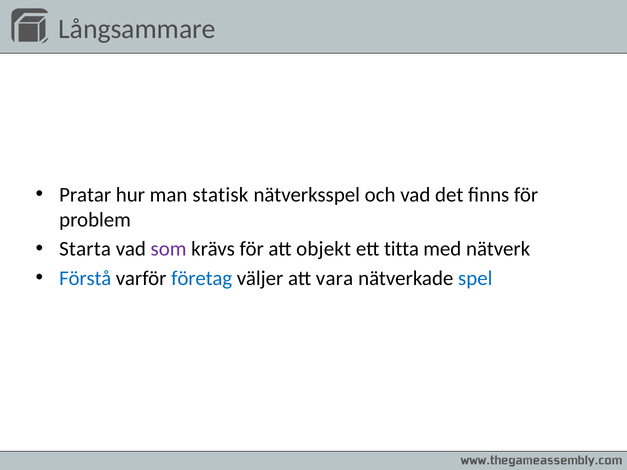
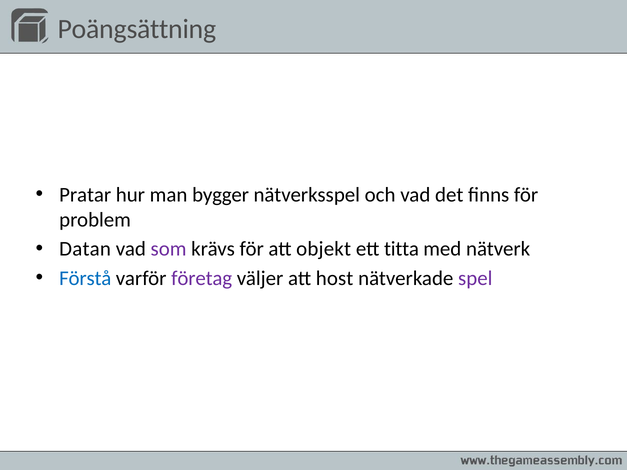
Långsammare: Långsammare -> Poängsättning (137, 29)
statisk: statisk -> bygger (221, 195)
Starta: Starta -> Datan (85, 249)
företag colour: blue -> purple (202, 278)
vara: vara -> host (335, 278)
spel colour: blue -> purple (475, 278)
